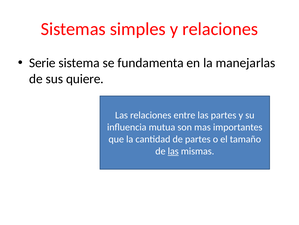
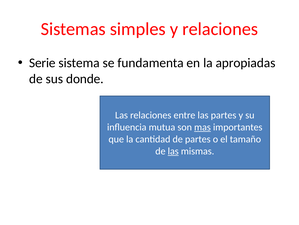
manejarlas: manejarlas -> apropiadas (246, 63)
quiere: quiere -> donde (85, 79)
mas underline: none -> present (202, 127)
